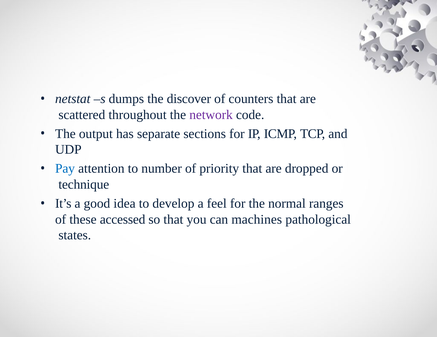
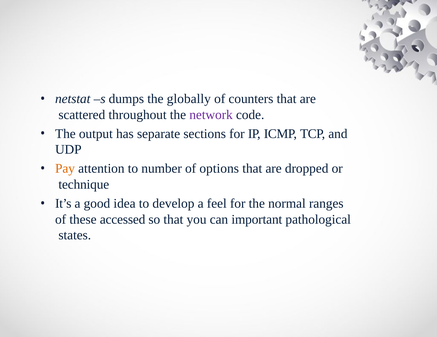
discover: discover -> globally (189, 99)
Pay colour: blue -> orange (65, 169)
priority: priority -> options (219, 169)
machines: machines -> important (257, 220)
